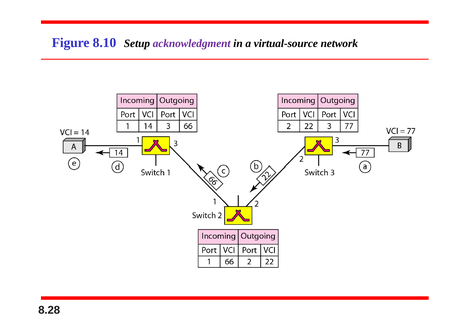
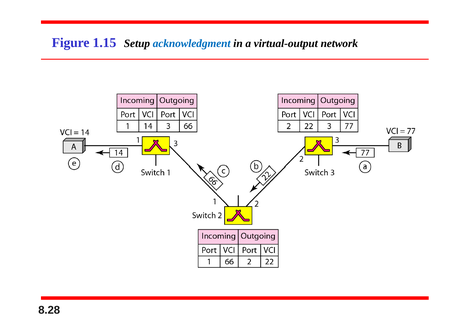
8.10: 8.10 -> 1.15 (105, 43)
acknowledgment colour: purple -> blue (192, 44)
virtual-source: virtual-source -> virtual-output (286, 44)
